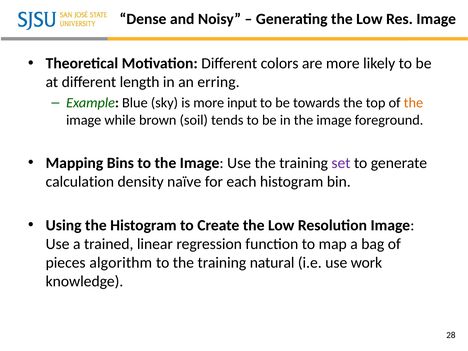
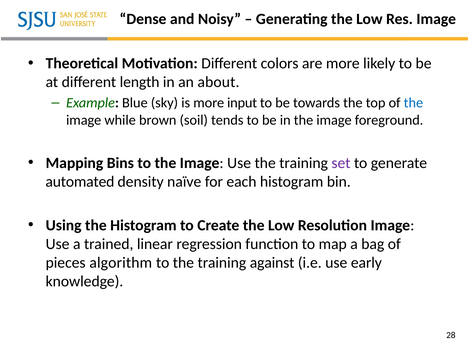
erring: erring -> about (218, 82)
the colour: orange -> blue (413, 103)
calculation: calculation -> automated (80, 182)
natural: natural -> against (272, 263)
work: work -> early (366, 263)
